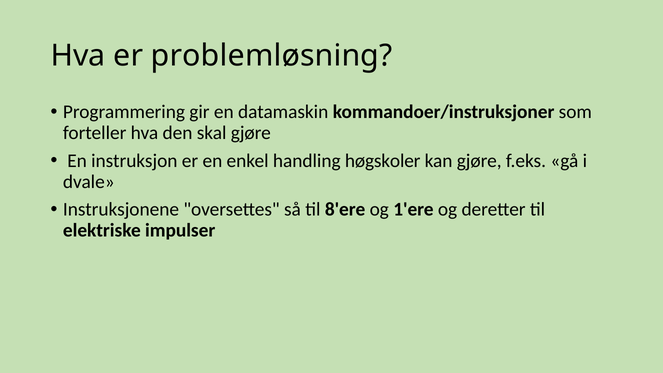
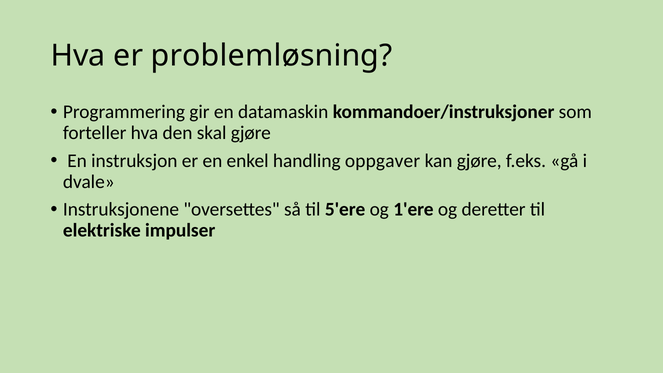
høgskoler: høgskoler -> oppgaver (383, 161)
8'ere: 8'ere -> 5'ere (345, 209)
